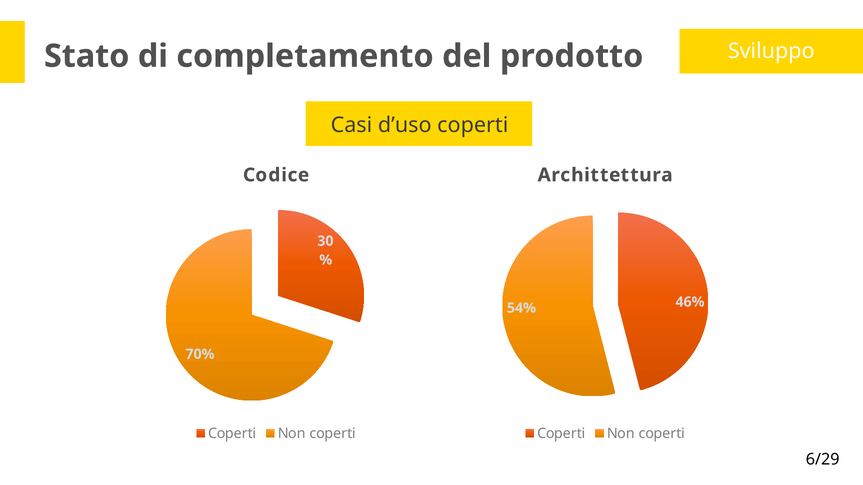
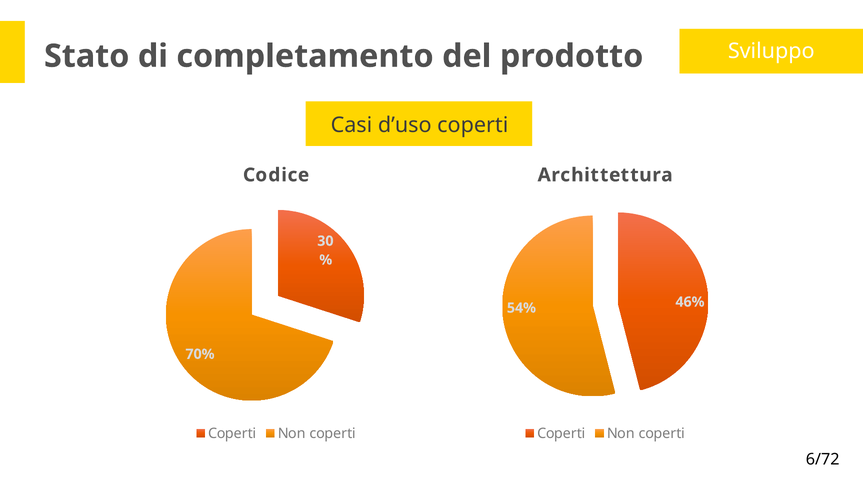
6/29: 6/29 -> 6/72 (823, 460)
